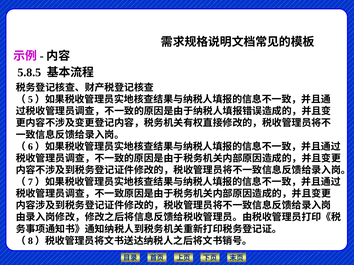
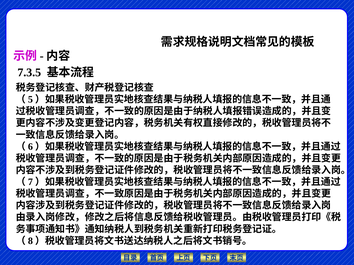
5.8.5: 5.8.5 -> 7.3.5 (29, 73)
